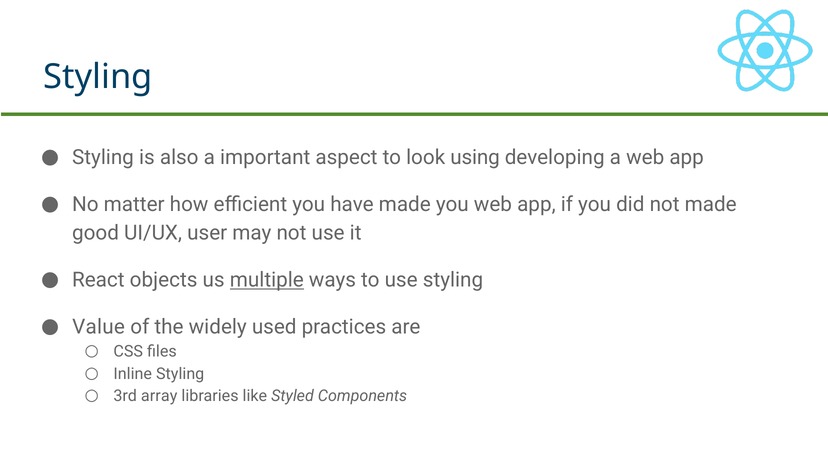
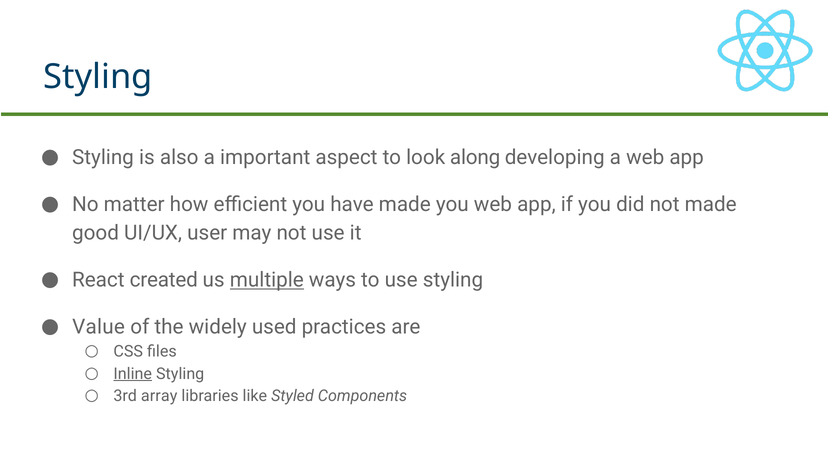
using: using -> along (475, 157)
objects: objects -> created (164, 280)
Inline underline: none -> present (133, 374)
